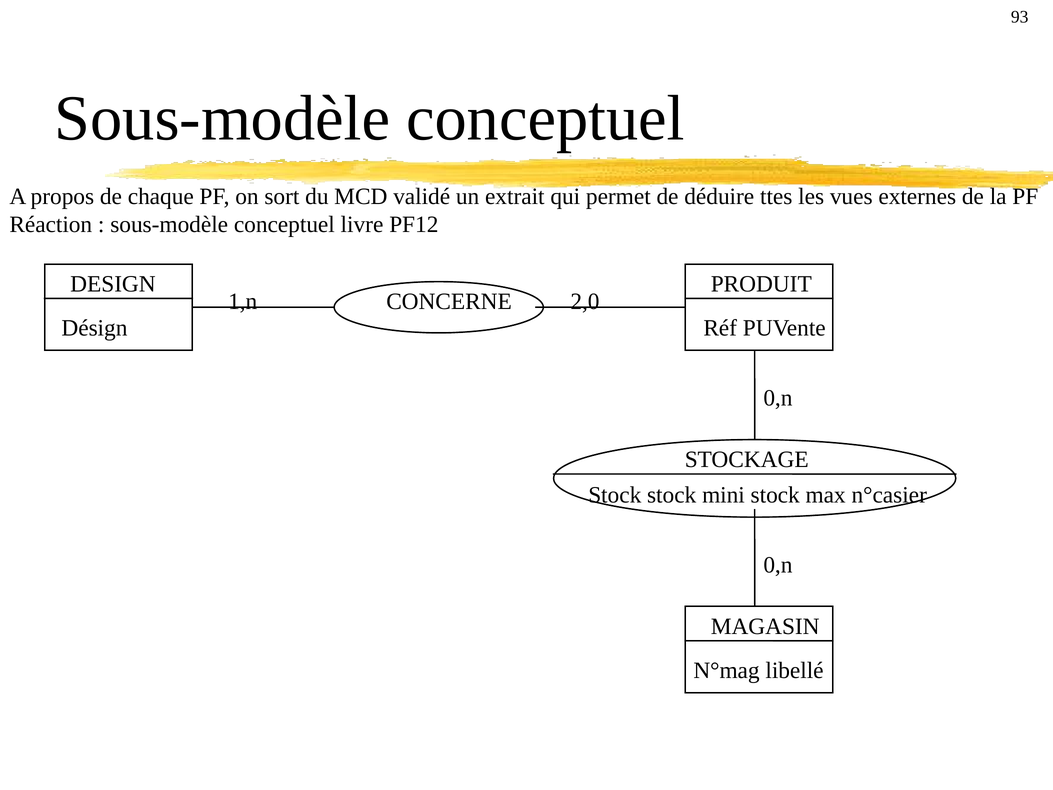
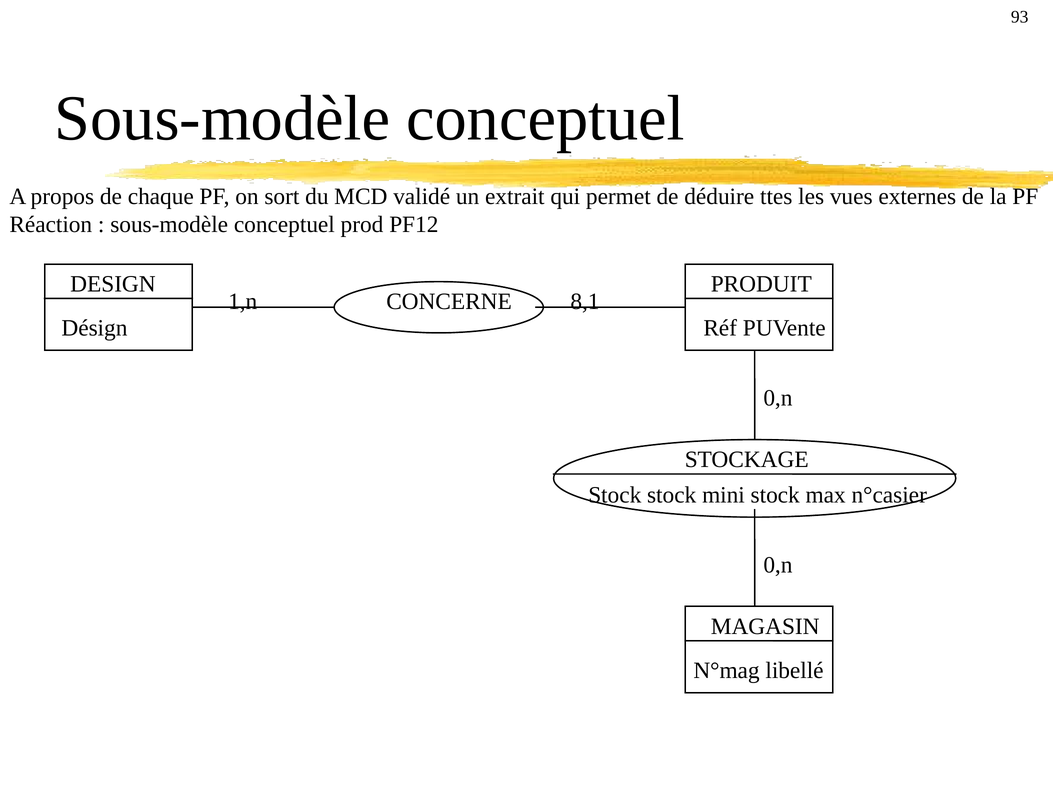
livre: livre -> prod (362, 224)
2,0: 2,0 -> 8,1 (585, 302)
